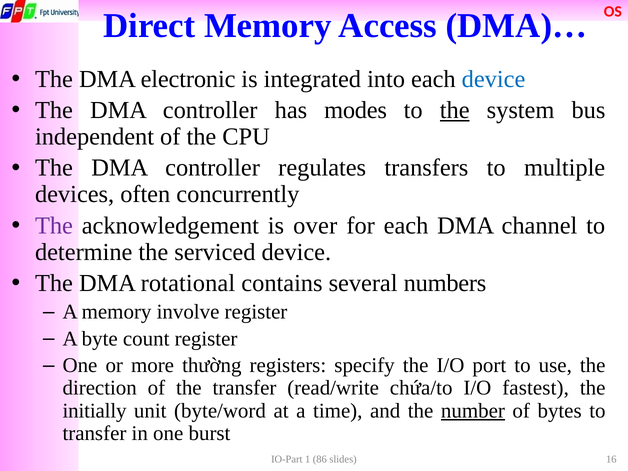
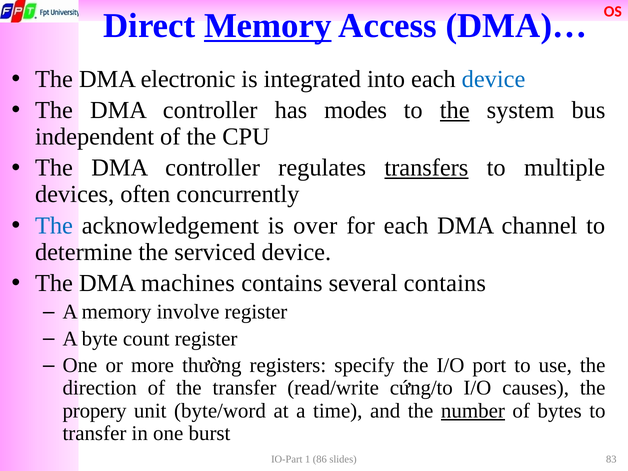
Memory underline: none -> present (268, 26)
transfers underline: none -> present (426, 168)
The colour: purple -> blue (54, 226)
rotational: rotational -> machines (188, 283)
several numbers: numbers -> contains (445, 283)
chứa/to: chứa/to -> cứng/to (421, 388)
fastest: fastest -> causes (536, 388)
initially: initially -> propery (95, 411)
16: 16 -> 83 (611, 459)
